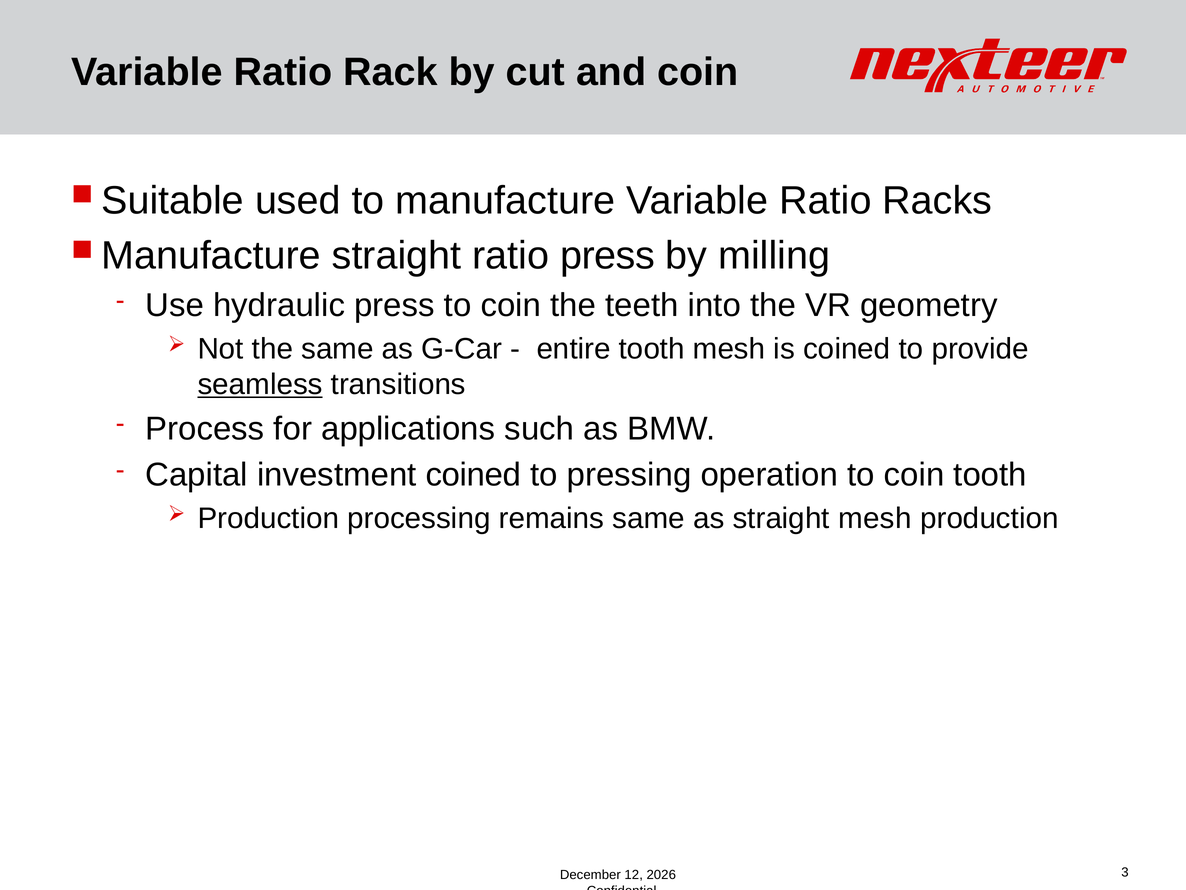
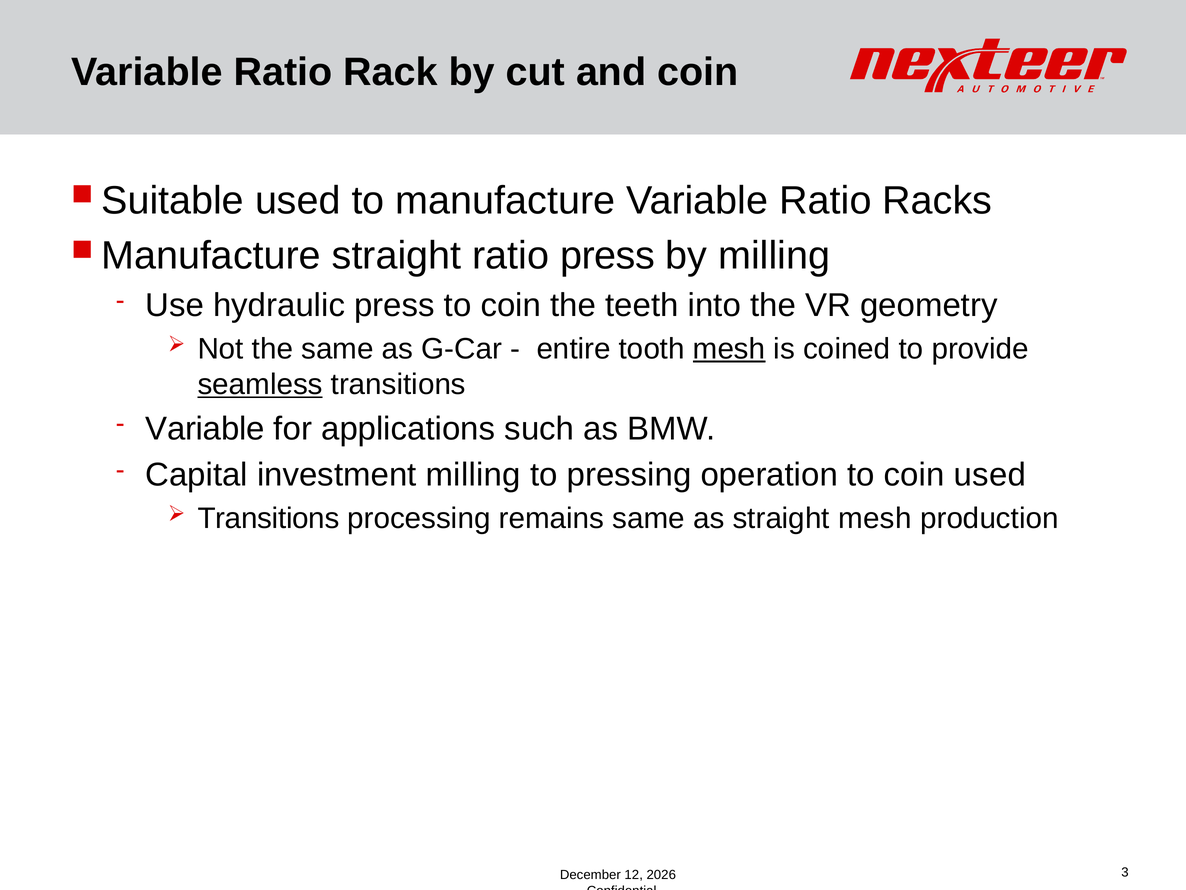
mesh underline: none -> present (729, 349)
Process: Process -> Variable (205, 429)
investment coined: coined -> milling (473, 475)
coin tooth: tooth -> used (990, 475)
Production: Production -> Transitions (269, 518)
